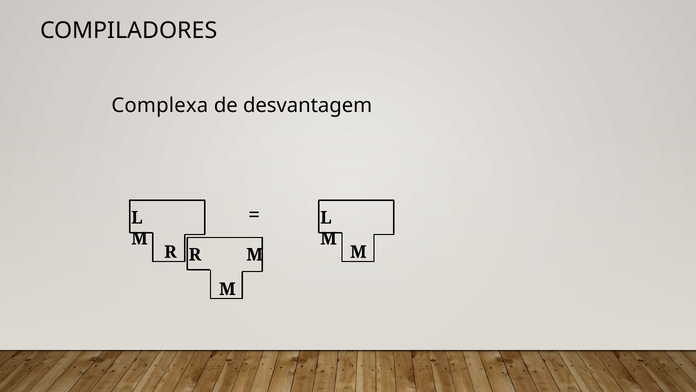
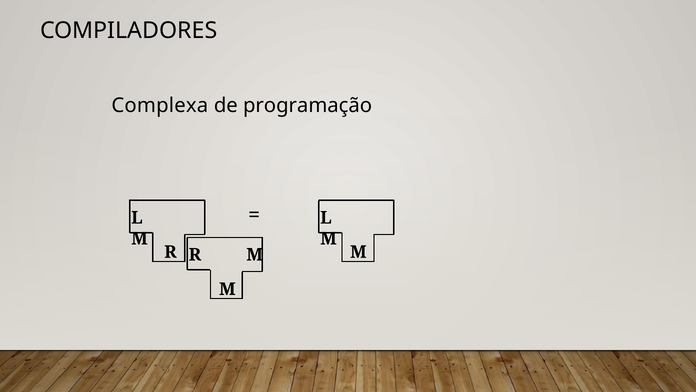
desvantagem: desvantagem -> programação (308, 106)
